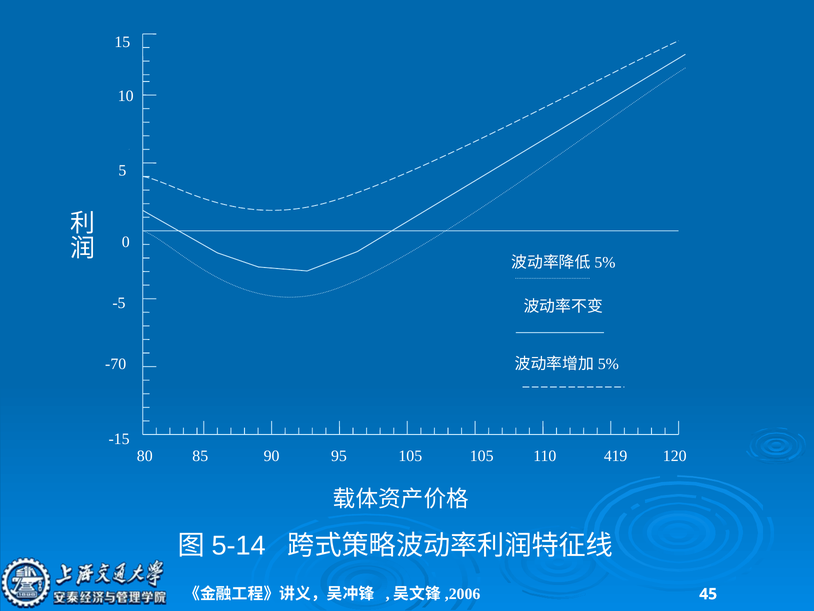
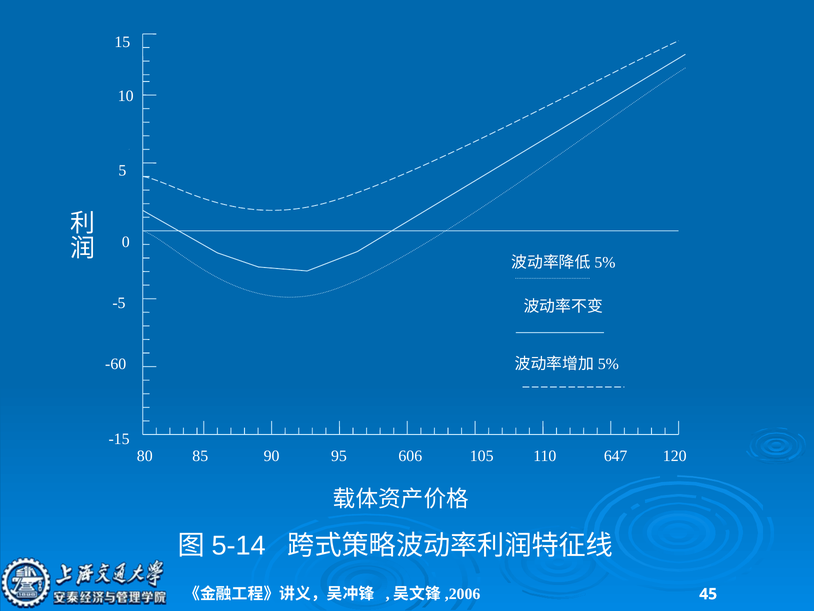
-70: -70 -> -60 (116, 364)
95 105: 105 -> 606 (410, 456)
419: 419 -> 647 (616, 456)
